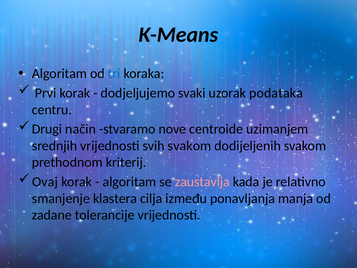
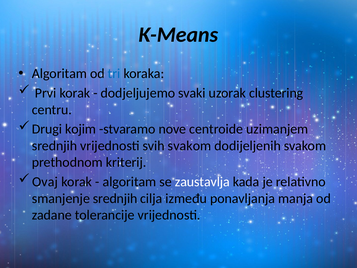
podataka: podataka -> clustering (276, 93)
način: način -> kojim (81, 129)
zaustavlja colour: pink -> white (202, 182)
smanjenje klastera: klastera -> srednjih (115, 198)
